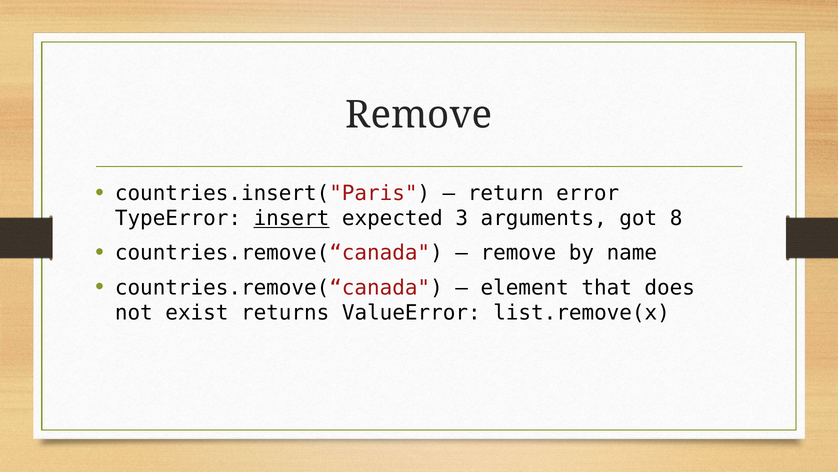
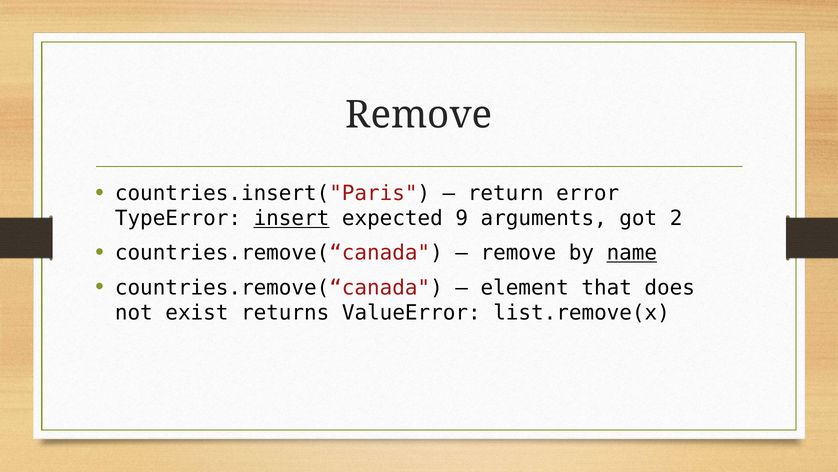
3: 3 -> 9 (462, 218)
8: 8 -> 2 (676, 218)
name underline: none -> present (632, 253)
